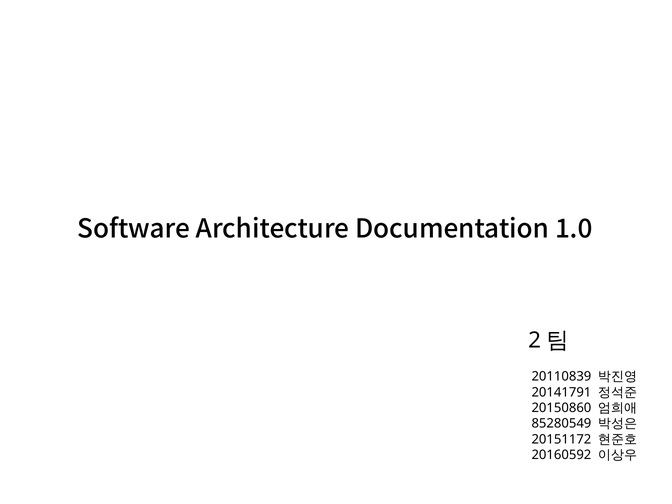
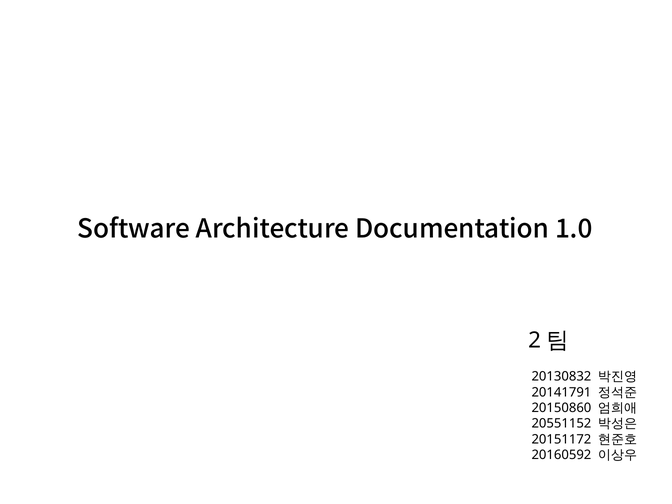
20110839: 20110839 -> 20130832 (561, 377)
85280549: 85280549 -> 20551152 (561, 424)
